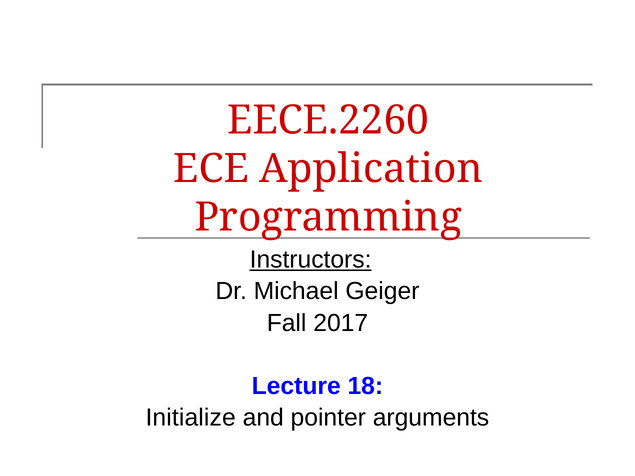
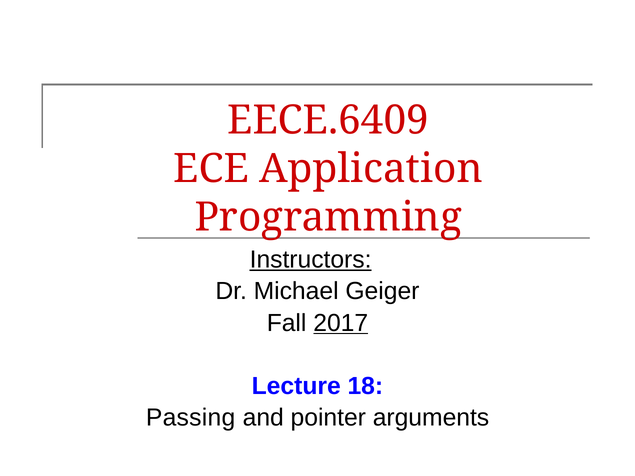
EECE.2260: EECE.2260 -> EECE.6409 (328, 120)
2017 underline: none -> present (341, 323)
Initialize: Initialize -> Passing (191, 418)
